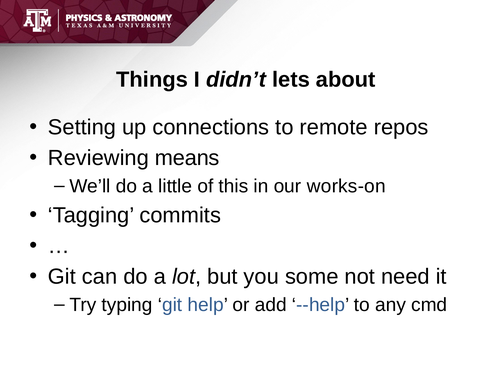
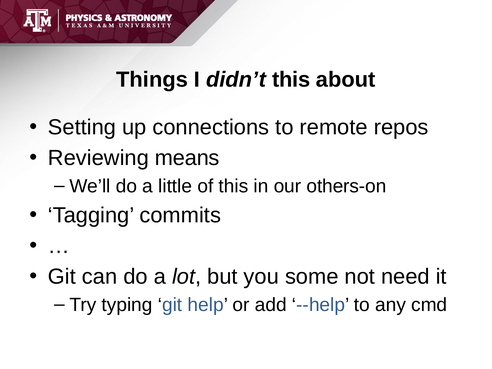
didn’t lets: lets -> this (291, 80)
works-on: works-on -> others-on (346, 186)
